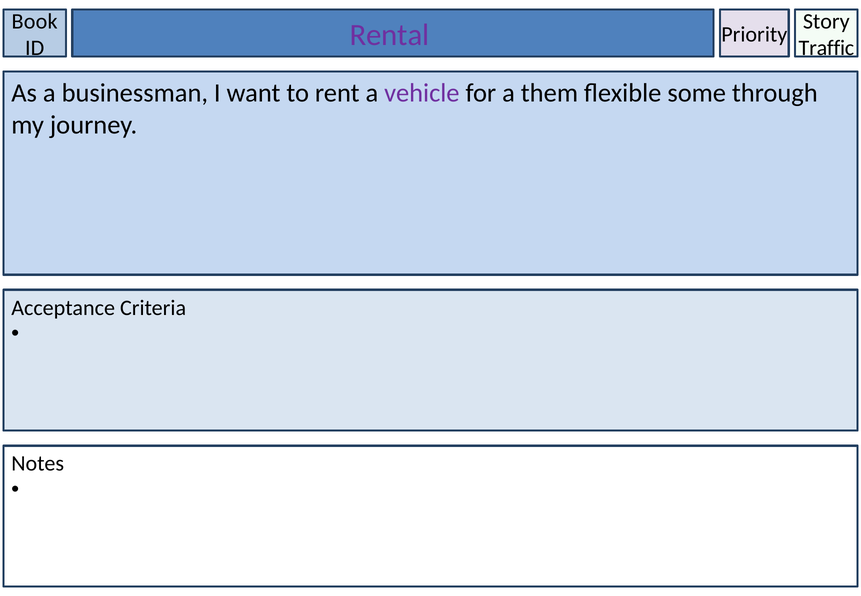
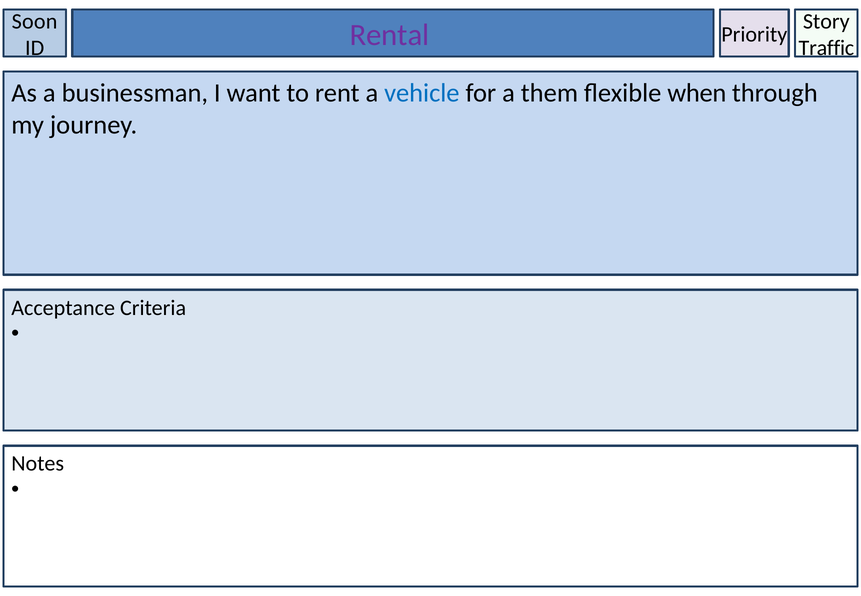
Book: Book -> Soon (35, 21)
vehicle colour: purple -> blue (422, 93)
some: some -> when (697, 93)
